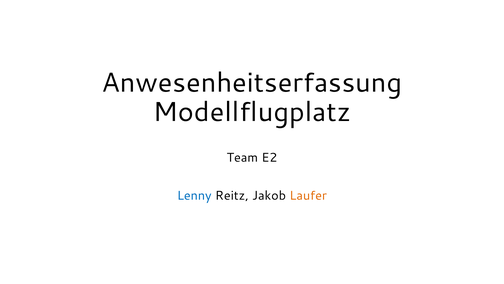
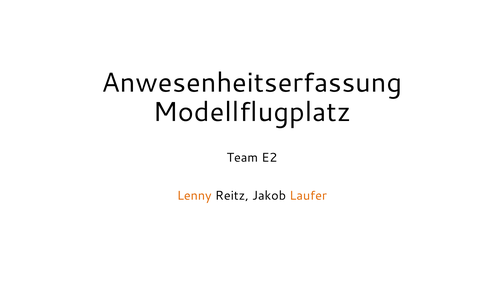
Lenny colour: blue -> orange (194, 195)
